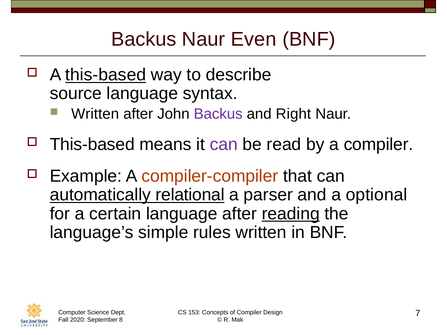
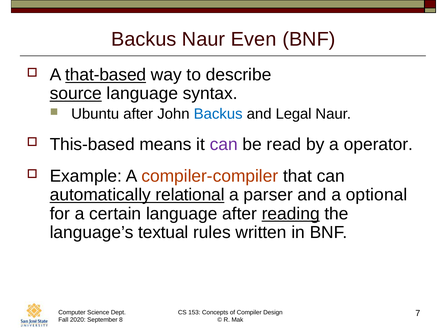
A this-based: this-based -> that-based (106, 75)
source underline: none -> present (76, 94)
Written: Written -> Ubuntu (95, 114)
Backus colour: purple -> blue (218, 114)
Right: Right -> Legal (294, 114)
a compiler: compiler -> operator (378, 144)
simple: simple -> textual (163, 233)
